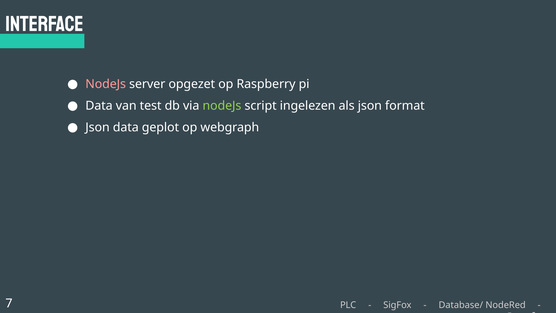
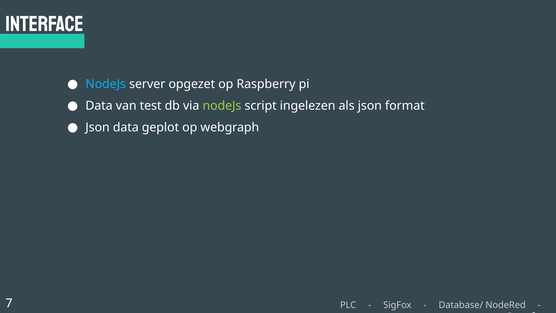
NodeJs colour: pink -> light blue (106, 84)
